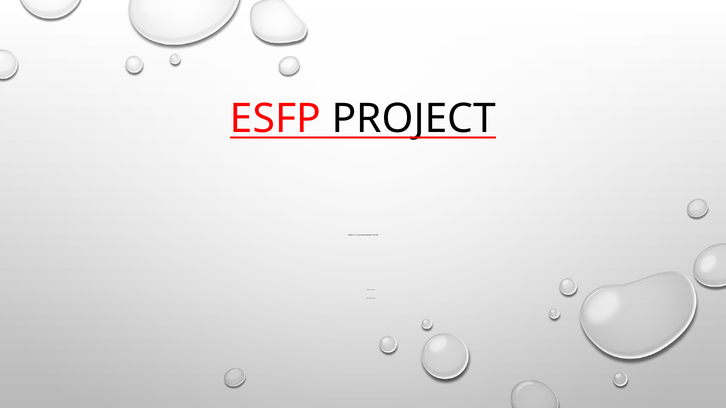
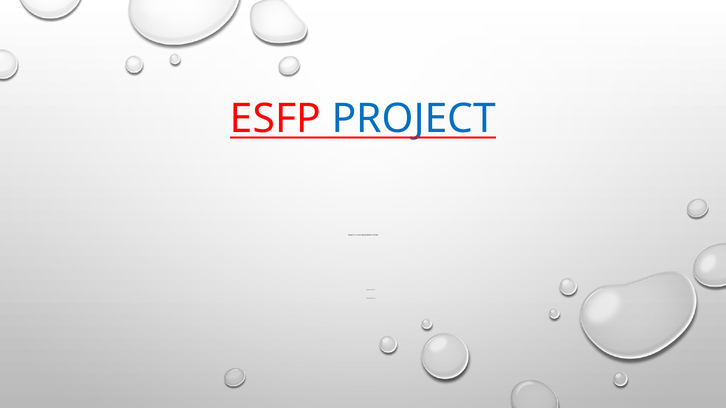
PROJECT colour: black -> blue (414, 119)
